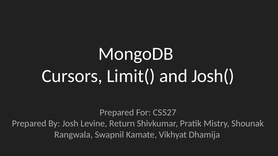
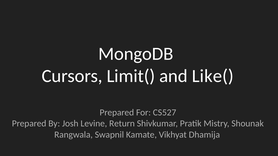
Josh(: Josh( -> Like( (213, 76)
